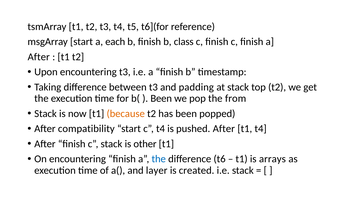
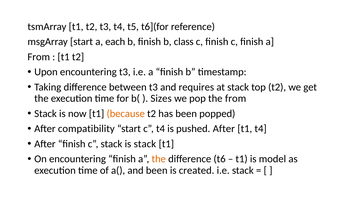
After: After -> From (39, 57)
padding: padding -> requires (196, 87)
Been: Been -> Sizes (161, 98)
is other: other -> stack (145, 144)
the colour: blue -> orange (159, 159)
arrays: arrays -> model (272, 159)
and layer: layer -> been (157, 170)
